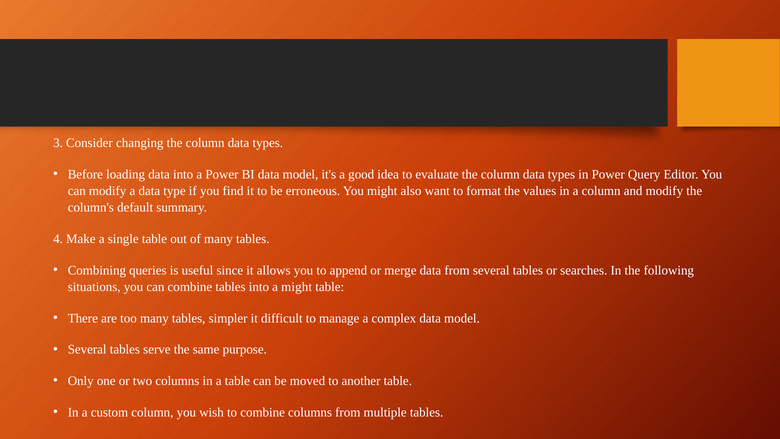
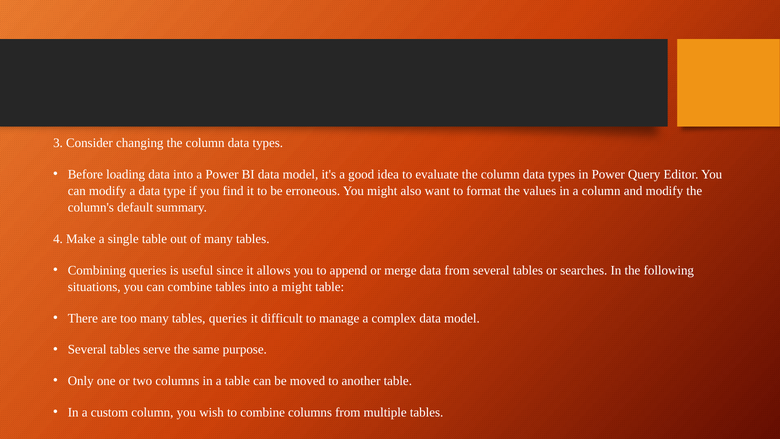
tables simpler: simpler -> queries (228, 318)
